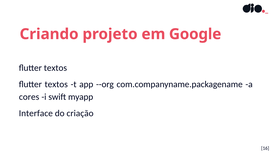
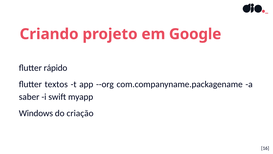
textos: textos -> rápido (56, 68)
cores: cores -> saber (29, 97)
Interface: Interface -> Windows (36, 113)
